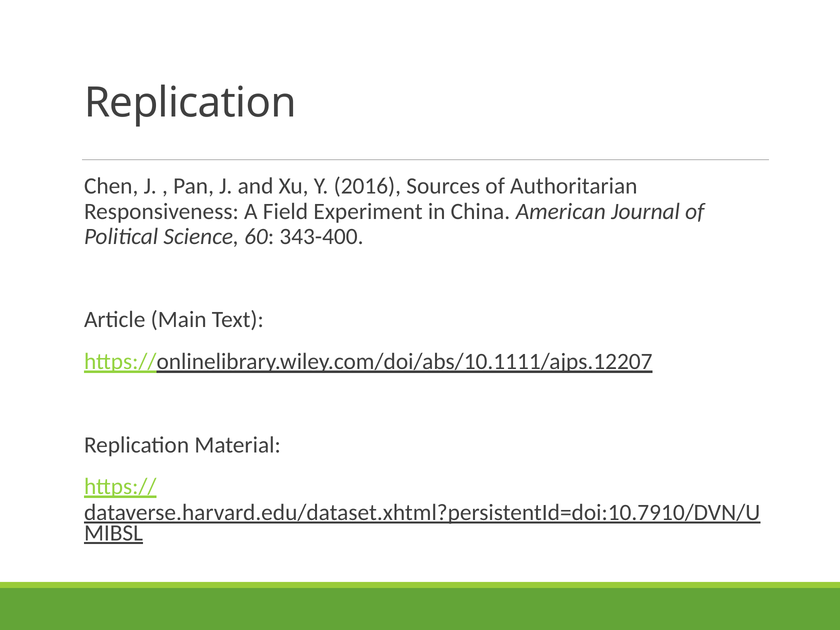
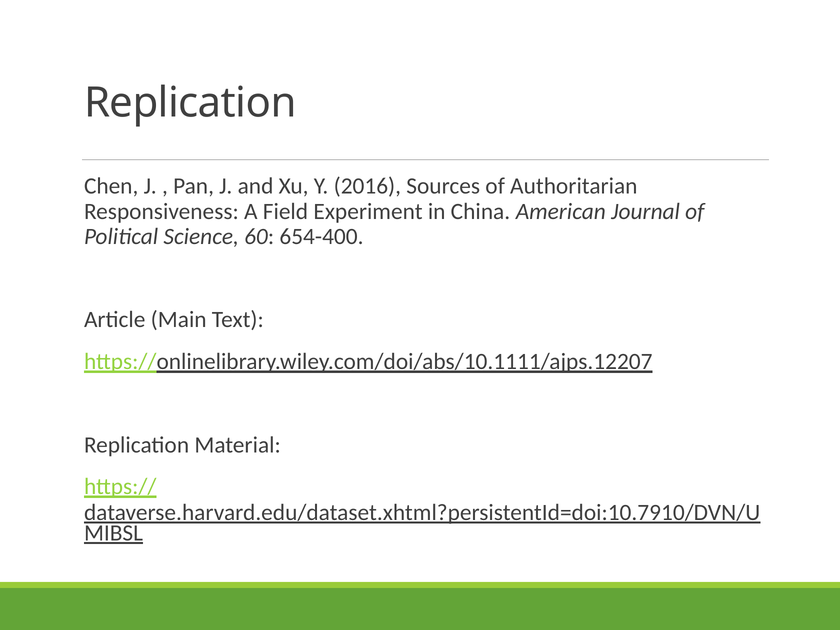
343-400: 343-400 -> 654-400 (321, 237)
